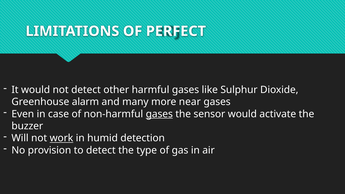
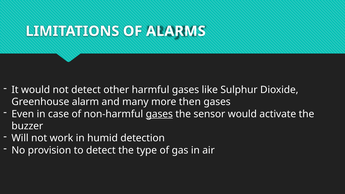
PERFECT: PERFECT -> ALARMS (176, 31)
near: near -> then (190, 102)
work underline: present -> none (61, 138)
